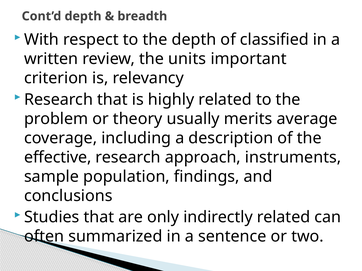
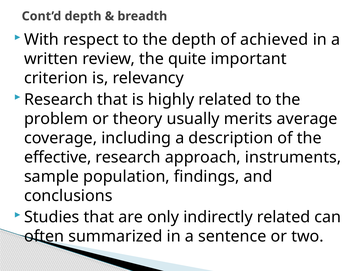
classified: classified -> achieved (274, 40)
units: units -> quite (187, 59)
